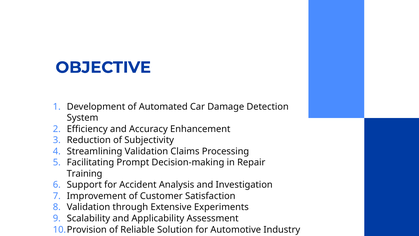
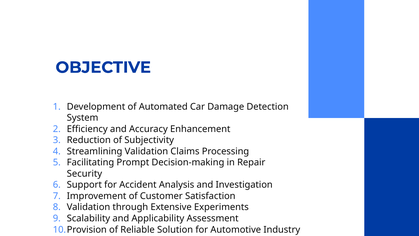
Training: Training -> Security (84, 173)
